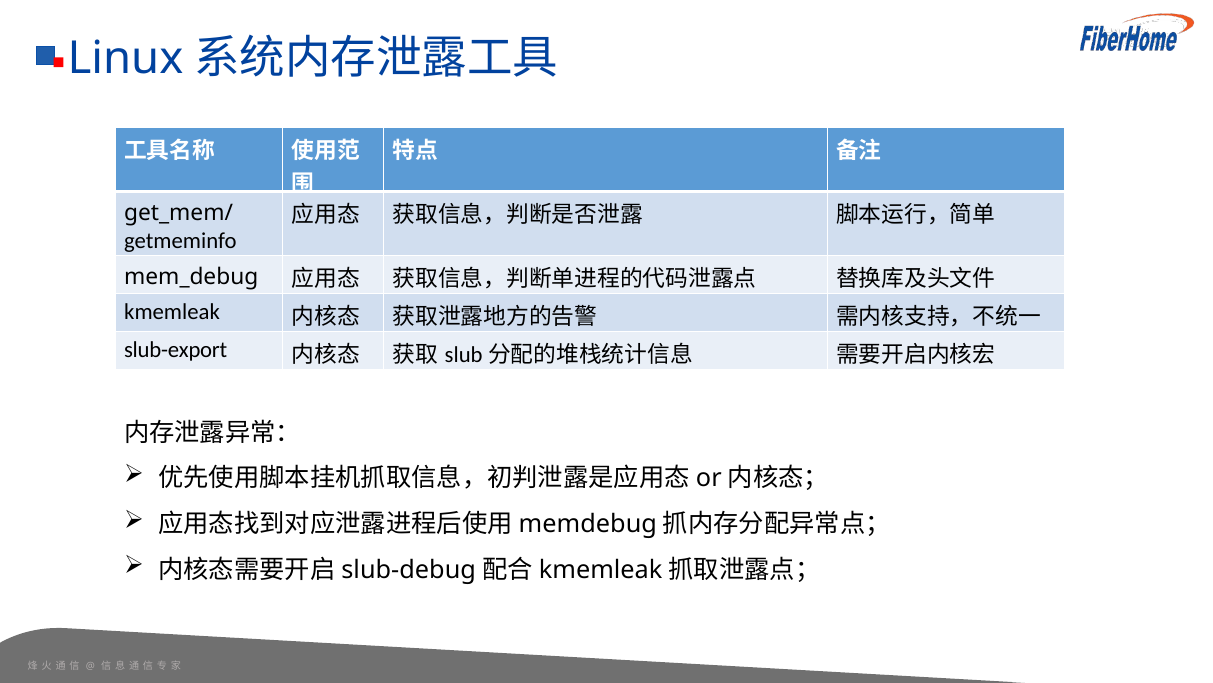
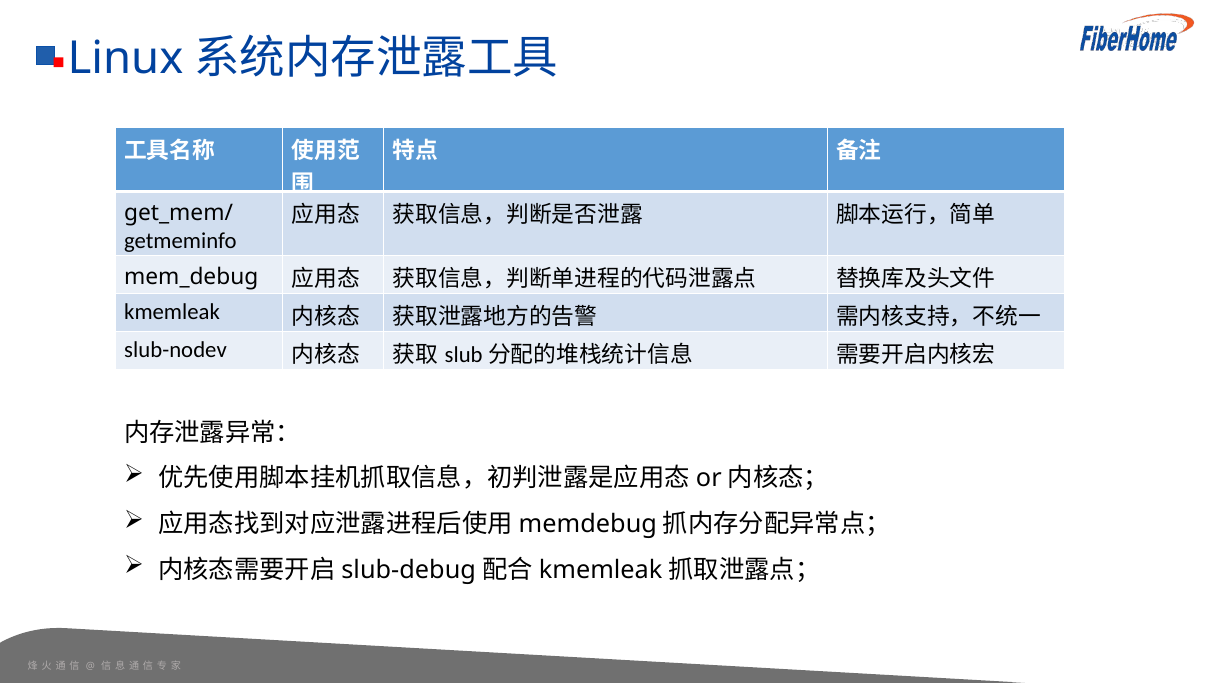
slub-export: slub-export -> slub-nodev (176, 350)
